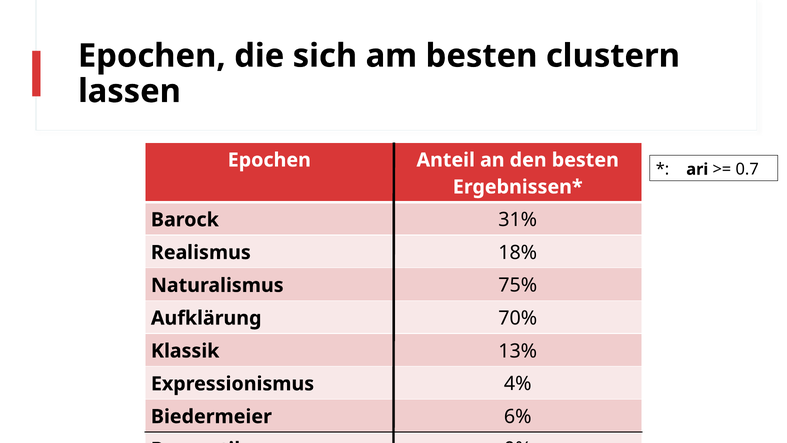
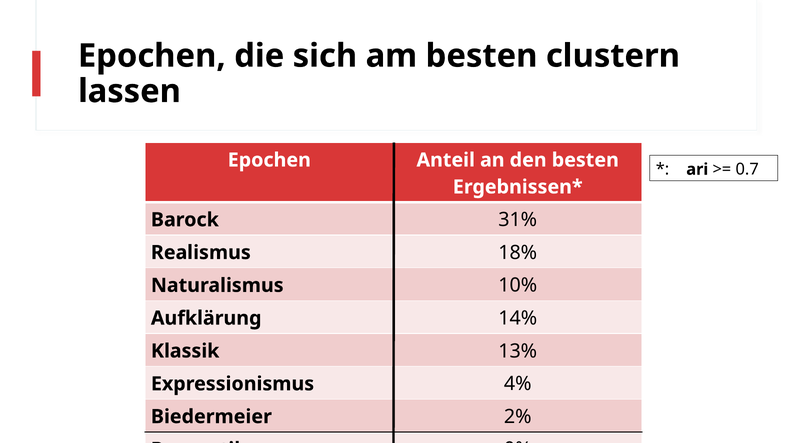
75%: 75% -> 10% (518, 285)
70%: 70% -> 14% (518, 318)
6%: 6% -> 2% (518, 416)
